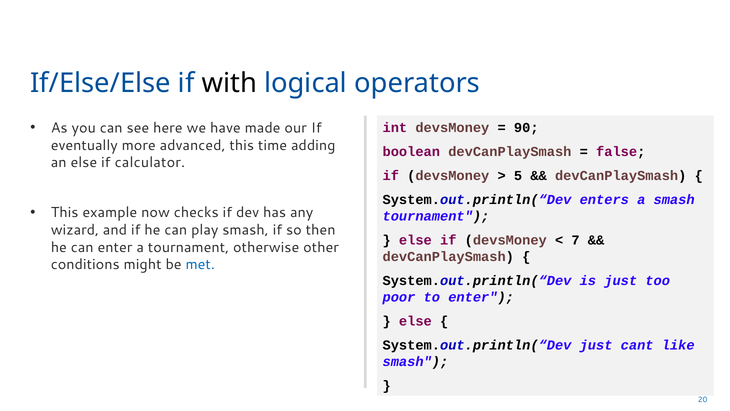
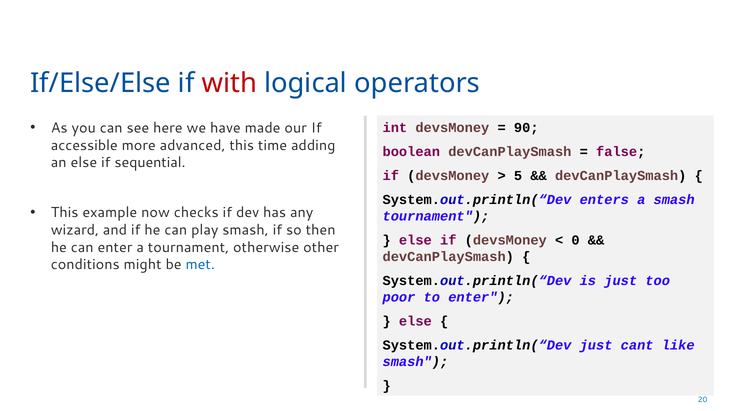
with colour: black -> red (229, 83)
eventually: eventually -> accessible (84, 145)
calculator: calculator -> sequential (150, 163)
7: 7 -> 0 (576, 240)
